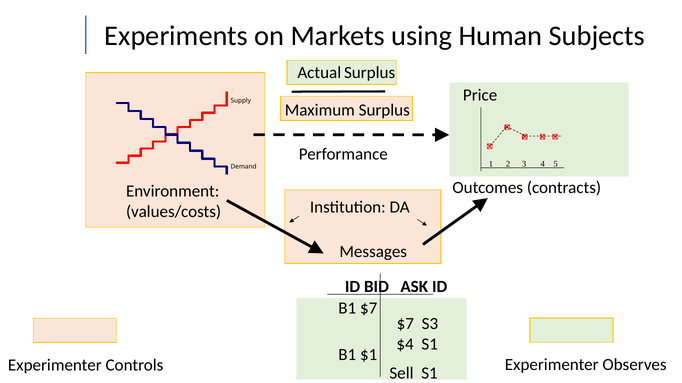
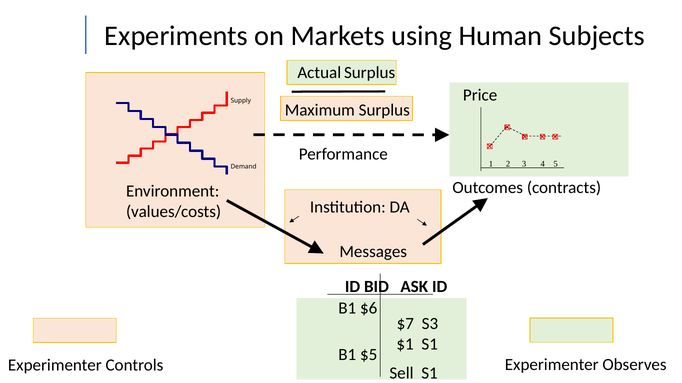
B1 $7: $7 -> $6 (369, 309)
$4: $4 -> $1 (405, 345)
$1: $1 -> $5 (369, 355)
